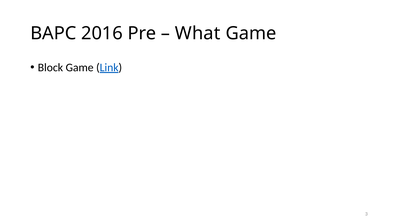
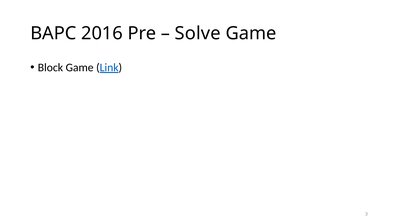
What: What -> Solve (198, 33)
